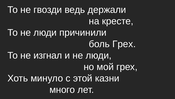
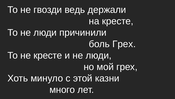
не изгнал: изгнал -> кресте (48, 55)
